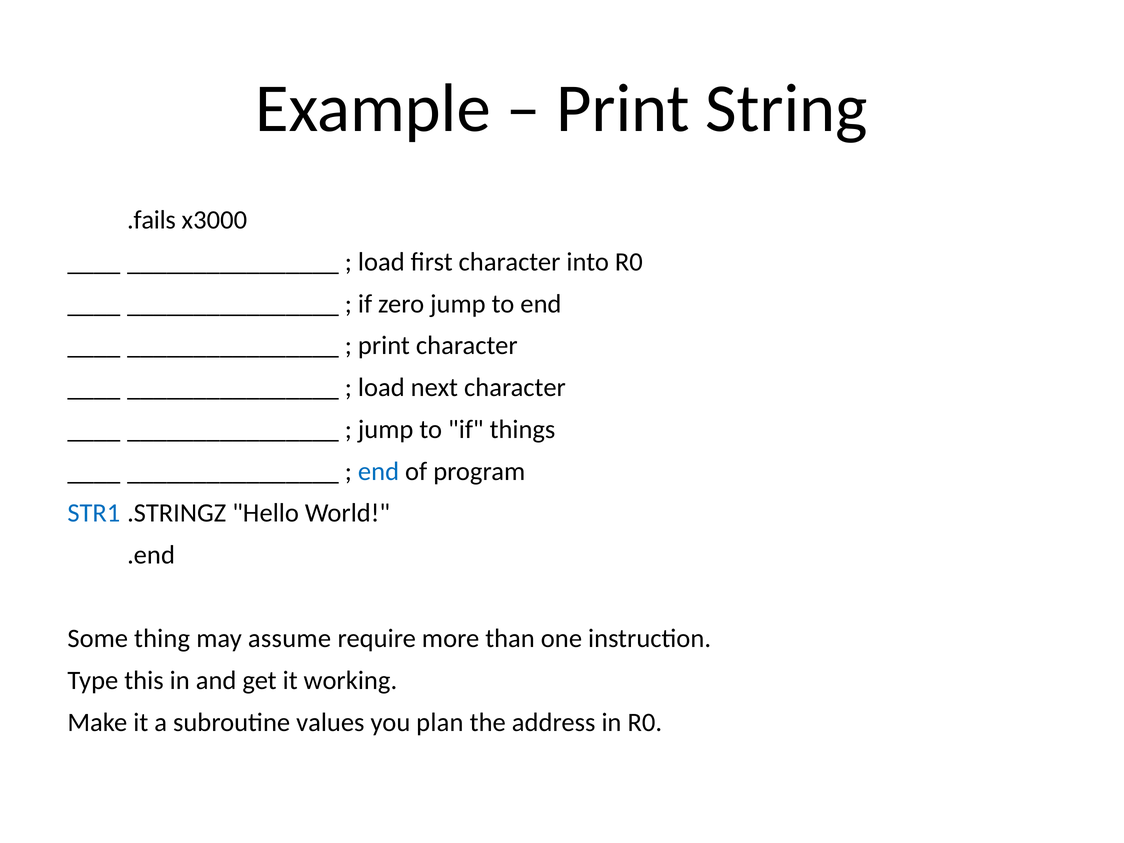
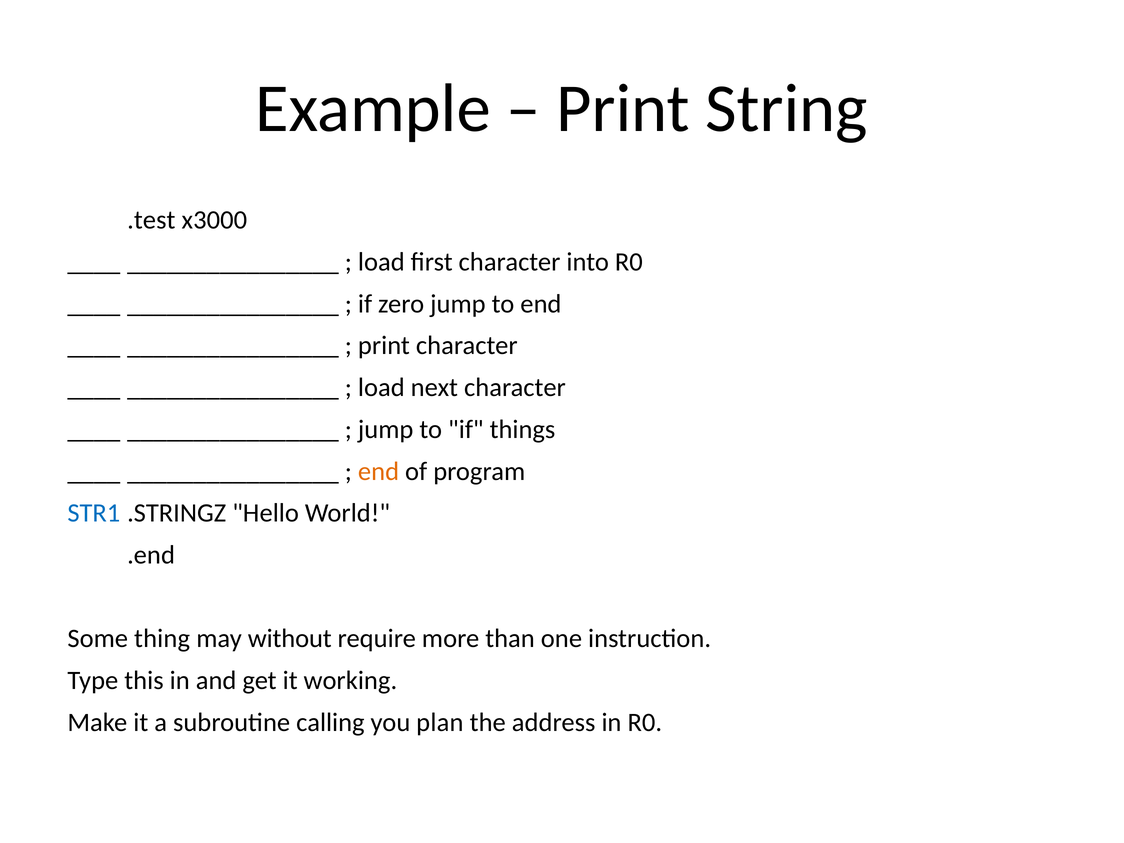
.fails: .fails -> .test (151, 220)
end colour: blue -> orange (379, 471)
assume: assume -> without (290, 639)
values: values -> calling (330, 722)
